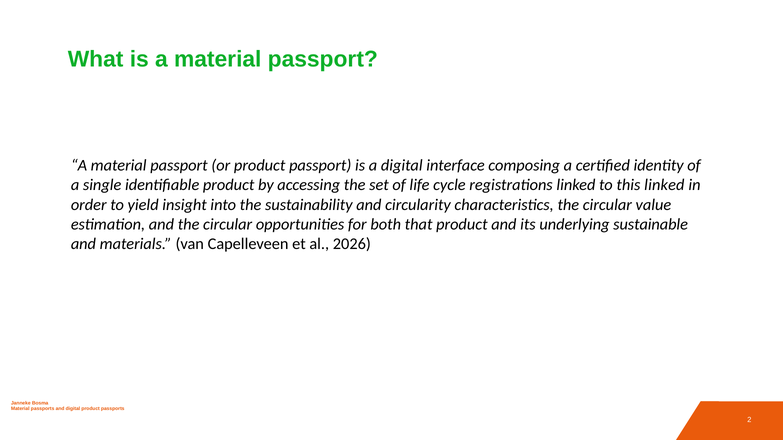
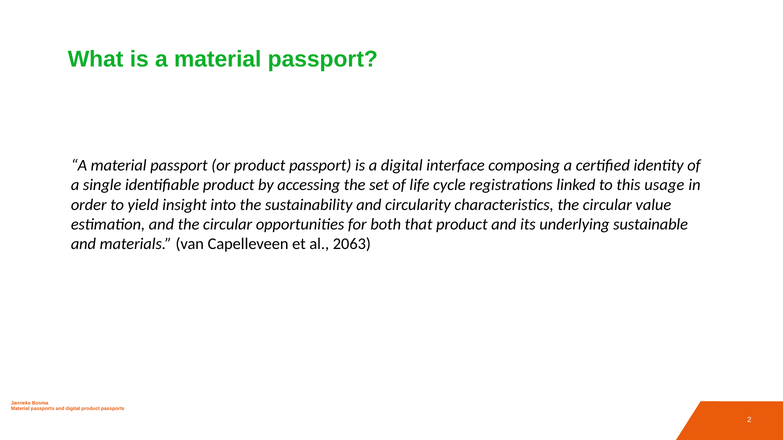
this linked: linked -> usage (664, 185)
2026: 2026 -> 2063 (352, 244)
